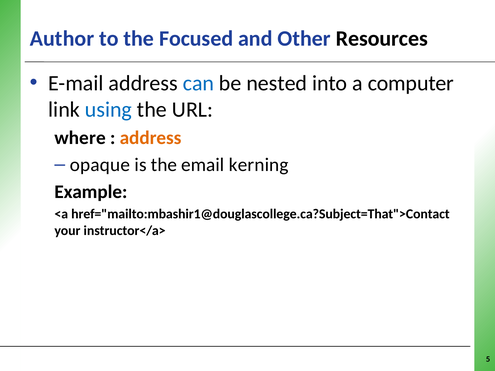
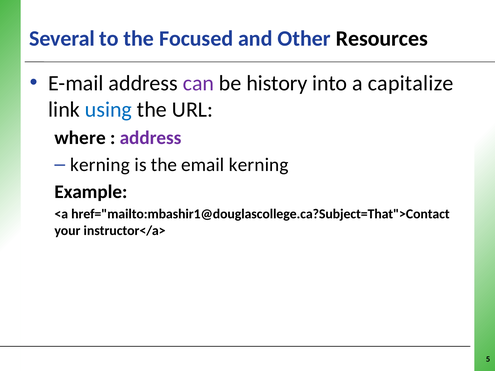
Author: Author -> Several (62, 39)
can colour: blue -> purple (198, 83)
nested: nested -> history (277, 83)
computer: computer -> capitalize (411, 83)
address colour: orange -> purple (151, 138)
opaque: opaque -> kerning (100, 165)
